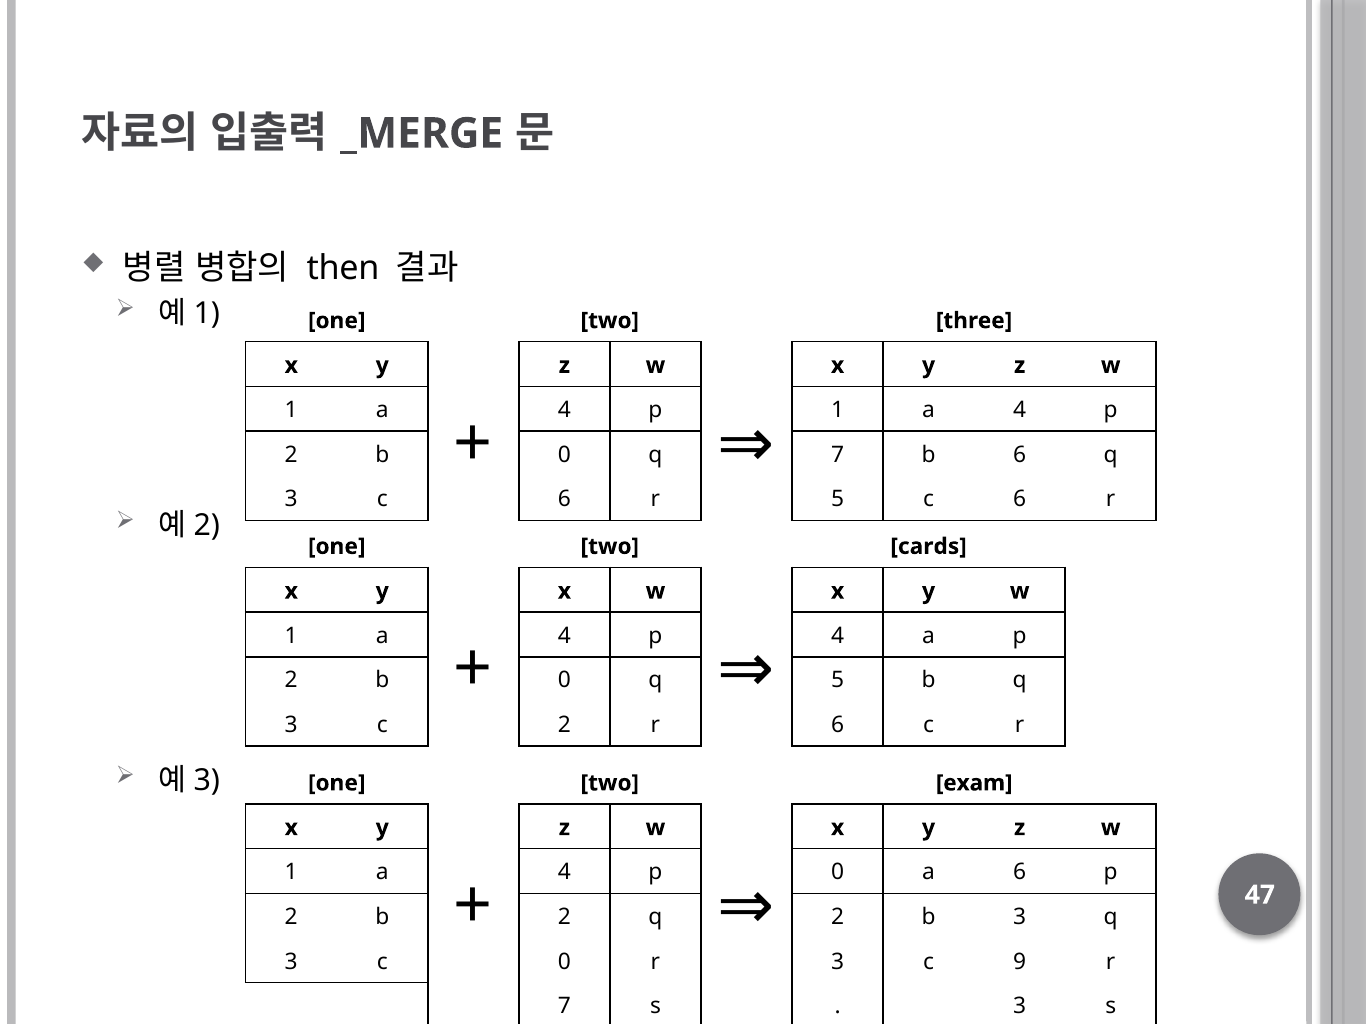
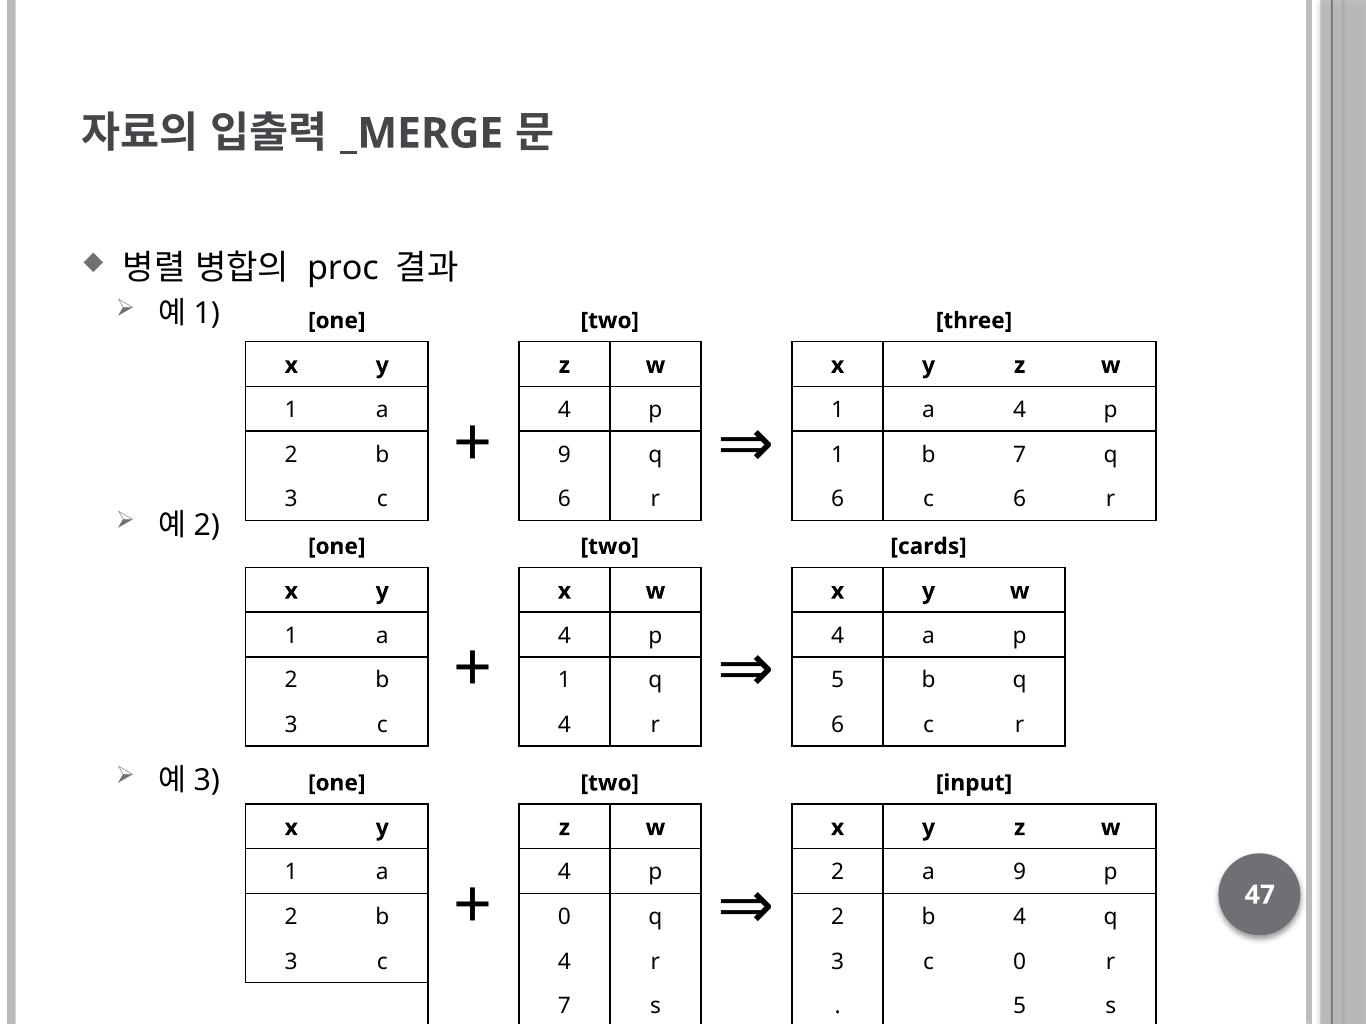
then: then -> proc (343, 269)
0: 0 -> 9 (564, 455)
q 7: 7 -> 1 (838, 455)
b 6: 6 -> 7 (1020, 455)
6 r 5: 5 -> 6 (838, 500)
0: 0 -> 1 (564, 681)
2: 2 -> 4 (564, 725)
exam: exam -> input (974, 783)
0: 0 -> 2 (838, 873)
a 6: 6 -> 9 (1020, 873)
b 2: 2 -> 0 (564, 917)
b 3: 3 -> 4 (1020, 917)
0: 0 -> 4 (564, 962)
c 9: 9 -> 0 (1020, 962)
3: 3 -> 5 (1020, 1007)
